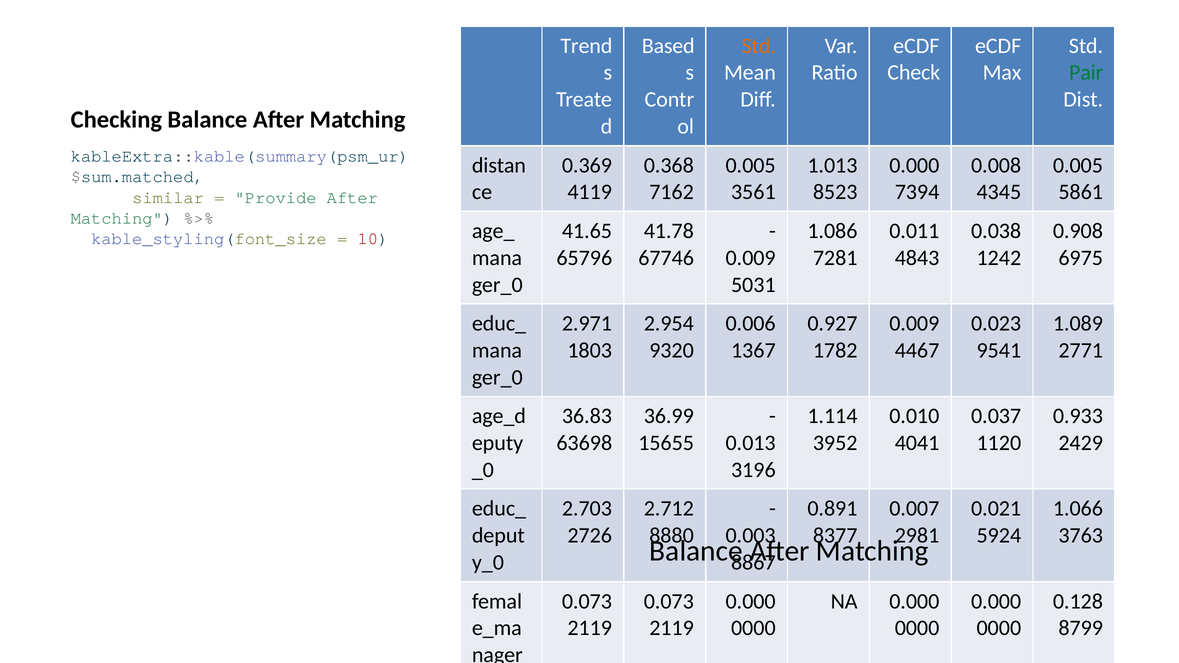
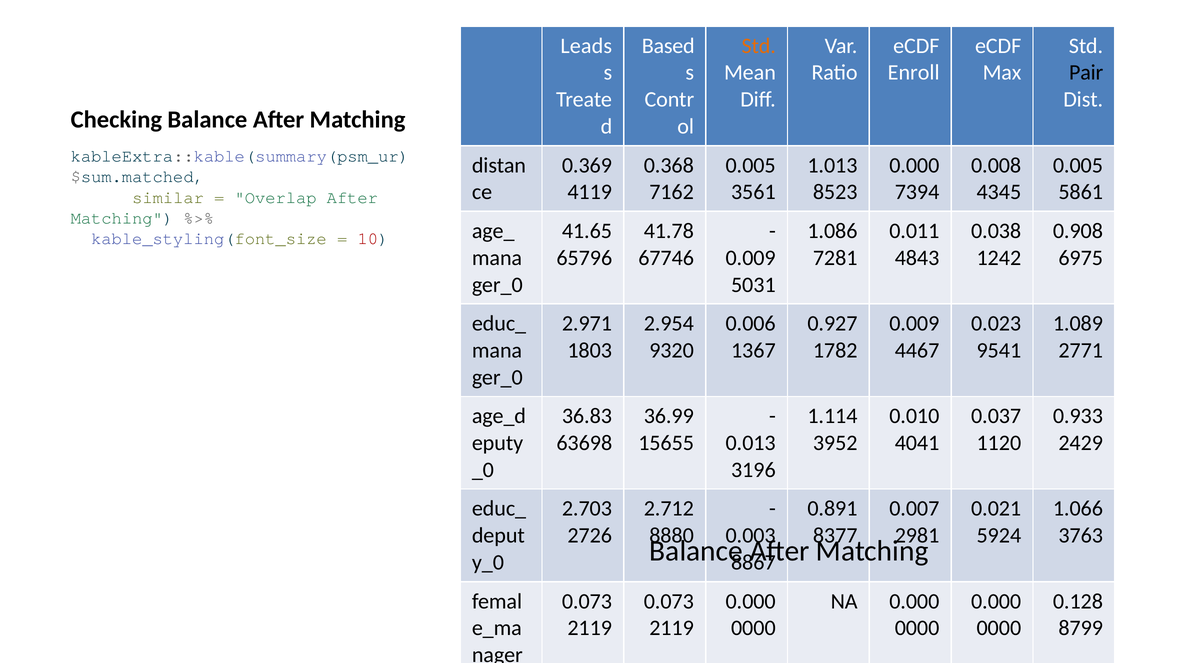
Trend: Trend -> Leads (586, 46)
Check: Check -> Enroll (914, 73)
Pair colour: green -> black (1086, 73)
Provide: Provide -> Overlap (276, 197)
